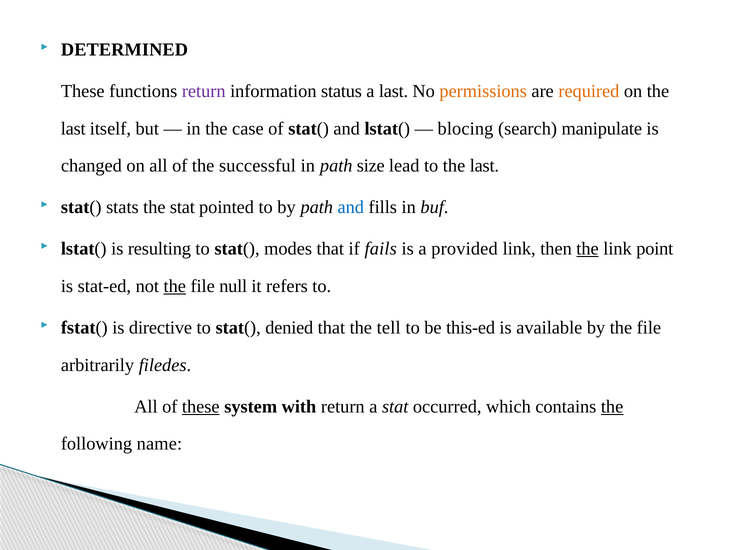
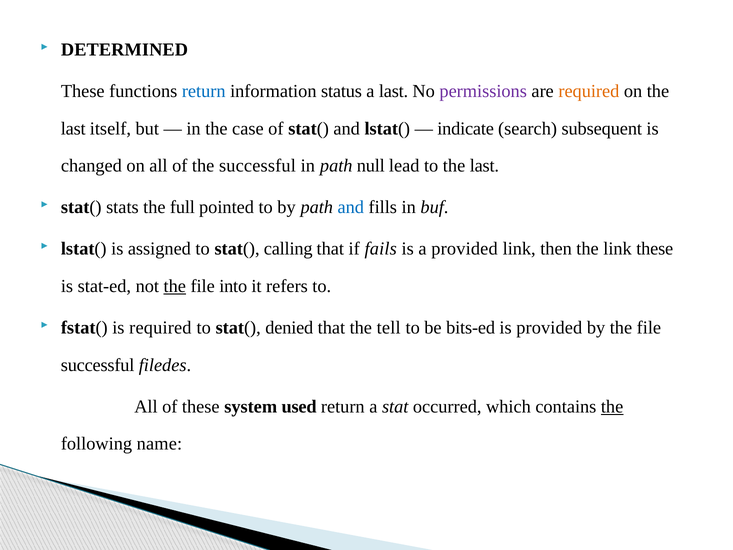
return colour: purple -> blue (204, 91)
permissions colour: orange -> purple (483, 91)
blocing: blocing -> indicate (466, 128)
manipulate: manipulate -> subsequent (602, 128)
size: size -> null (371, 166)
the stat: stat -> full (182, 207)
resulting: resulting -> assigned (159, 249)
modes: modes -> calling (288, 249)
the underline: present -> none (588, 249)
link point: point -> these (655, 249)
null: null -> into (233, 286)
is directive: directive -> required (160, 327)
this-ed: this-ed -> bits-ed (471, 327)
is available: available -> provided (549, 327)
arbitrarily: arbitrarily -> successful (98, 365)
these underline: present -> none (201, 406)
with: with -> used (299, 406)
